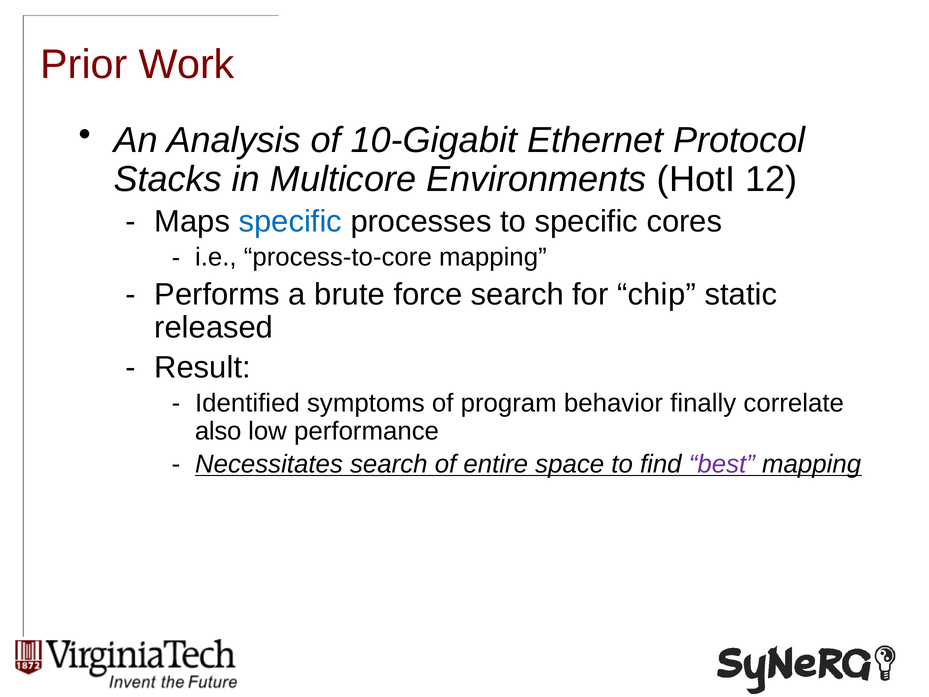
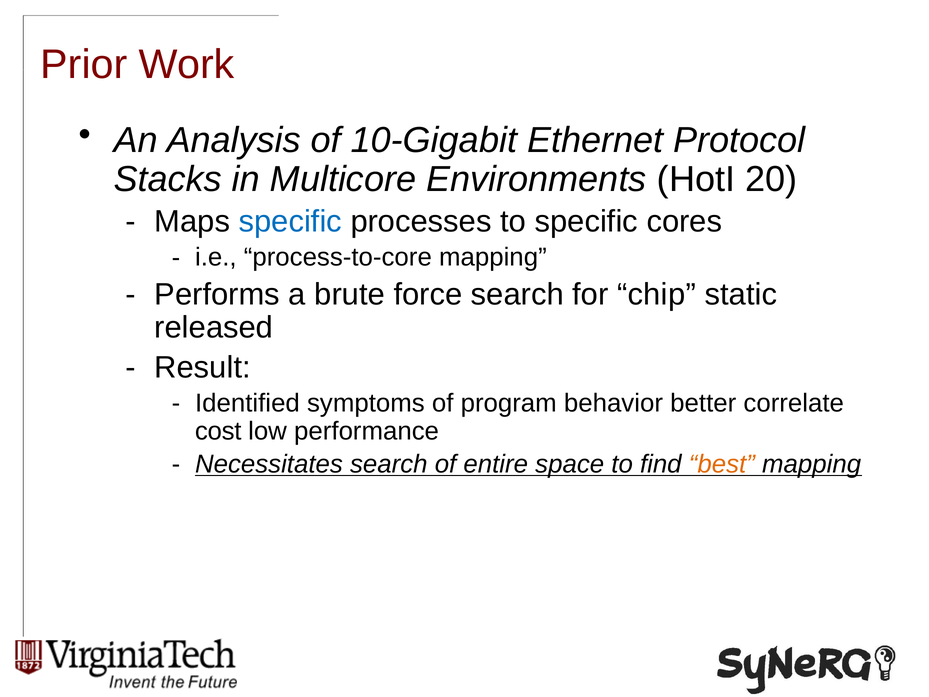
12: 12 -> 20 (771, 179)
finally: finally -> better (703, 403)
also: also -> cost (218, 431)
best colour: purple -> orange (722, 464)
